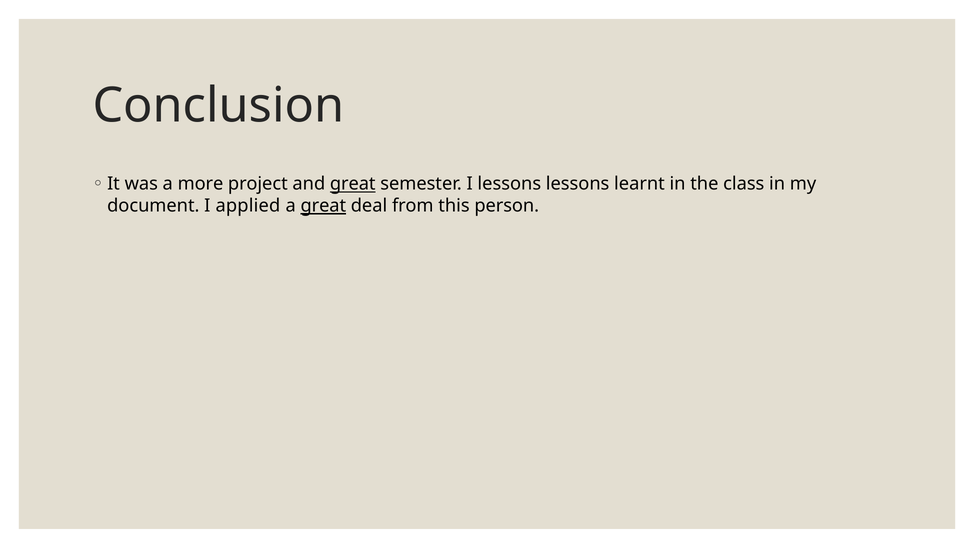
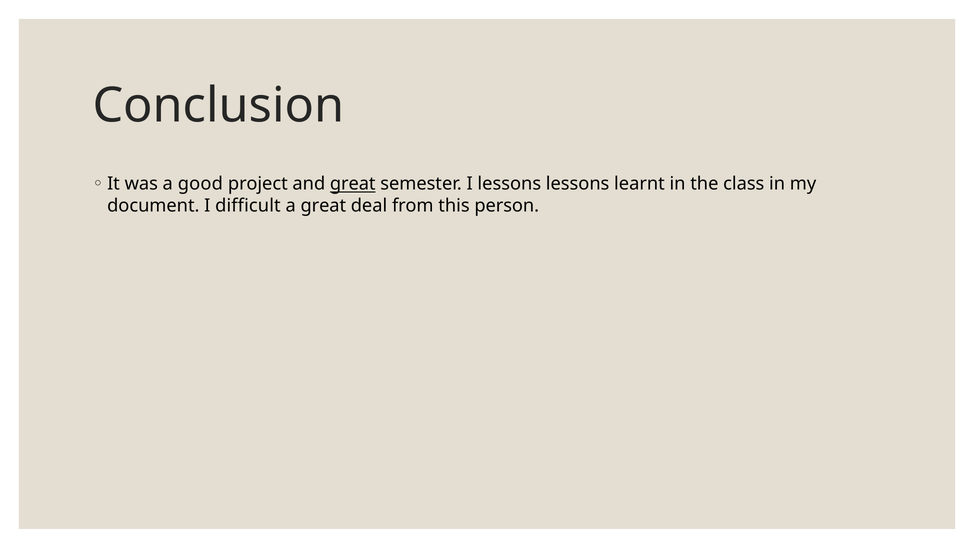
more: more -> good (200, 184)
applied: applied -> difficult (248, 206)
great underline: present -> none (323, 206)
